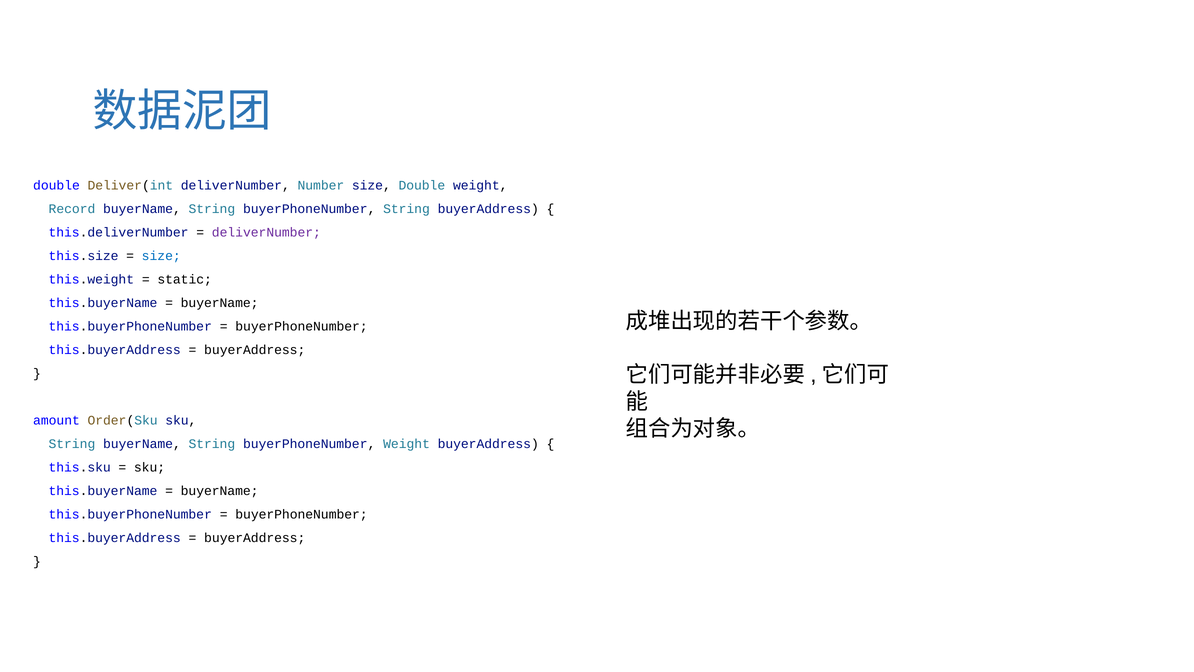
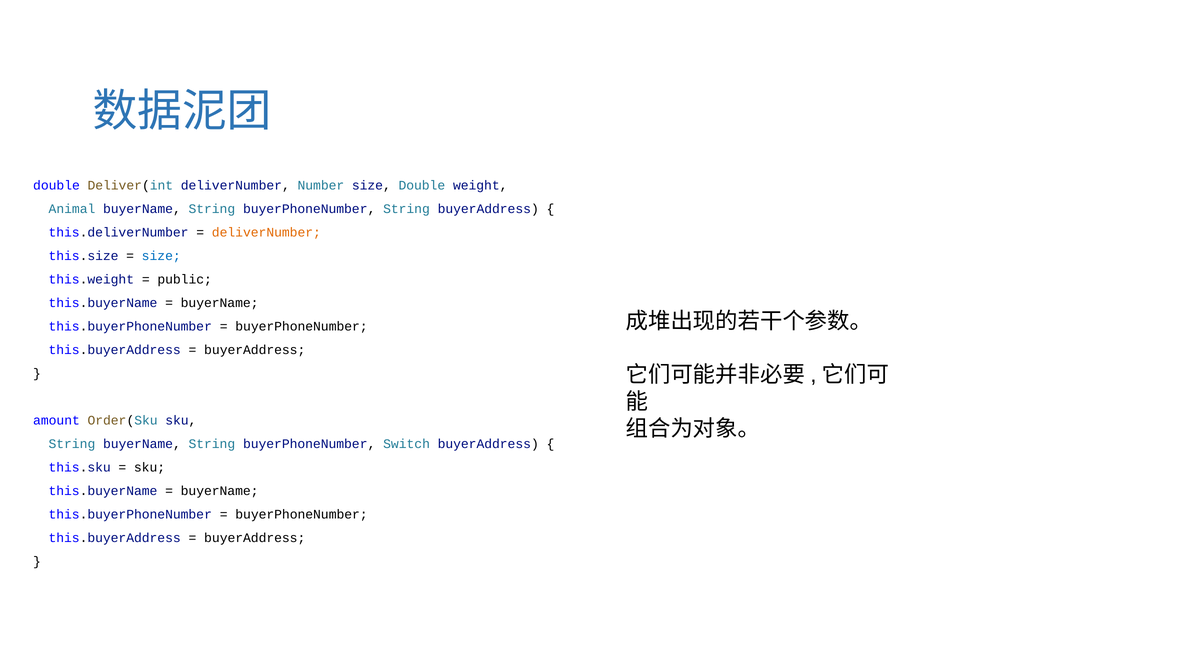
Record: Record -> Animal (72, 209)
deliverNumber colour: purple -> orange (266, 232)
static: static -> public (185, 279)
buyerPhoneNumber Weight: Weight -> Switch (407, 443)
